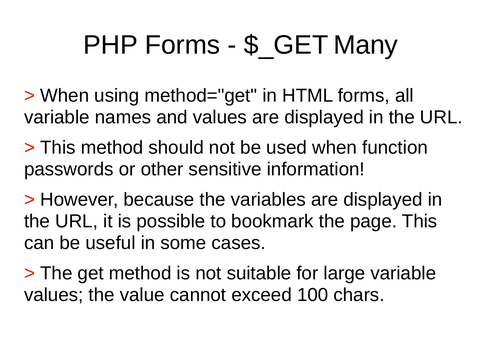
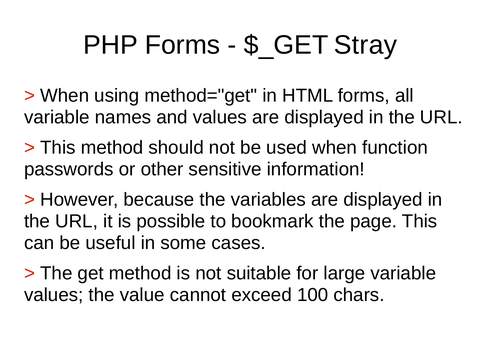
Many: Many -> Stray (366, 45)
